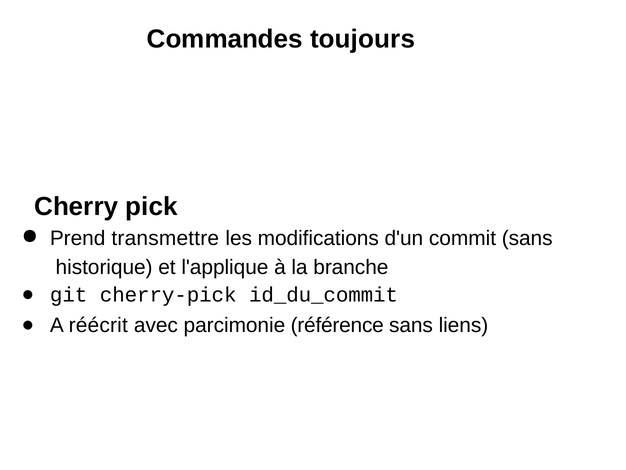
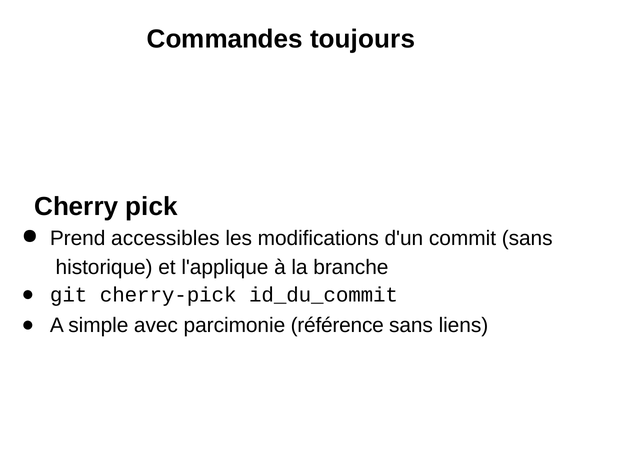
transmettre: transmettre -> accessibles (165, 238)
réécrit: réécrit -> simple (98, 325)
